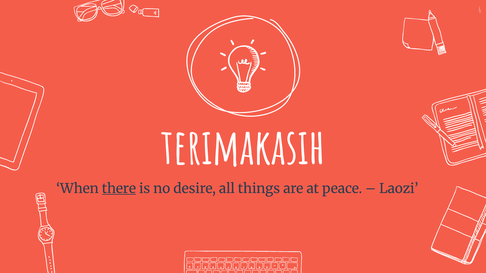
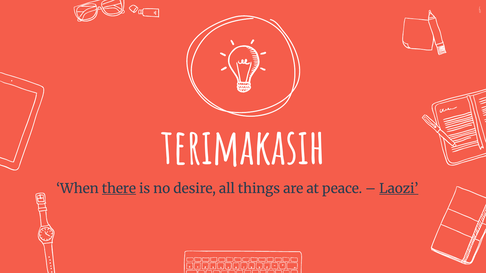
Laozi underline: none -> present (399, 189)
